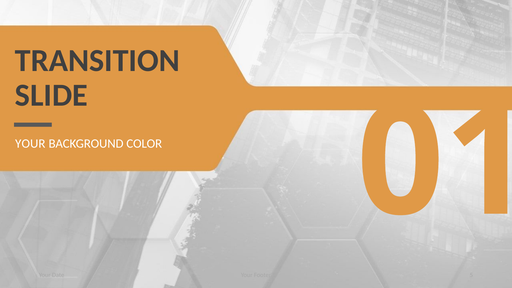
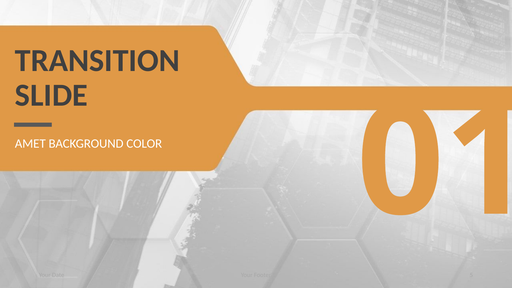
YOUR: YOUR -> AMET (30, 144)
